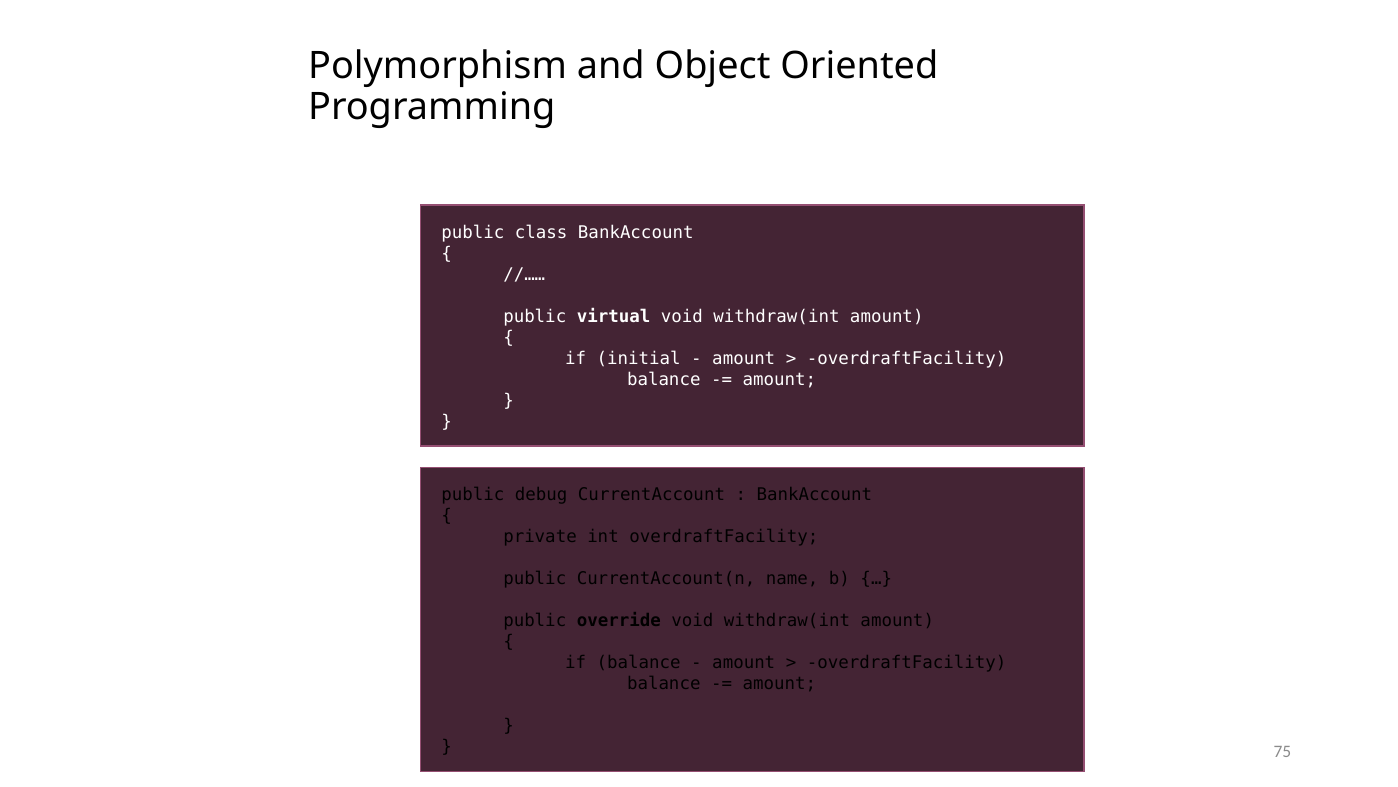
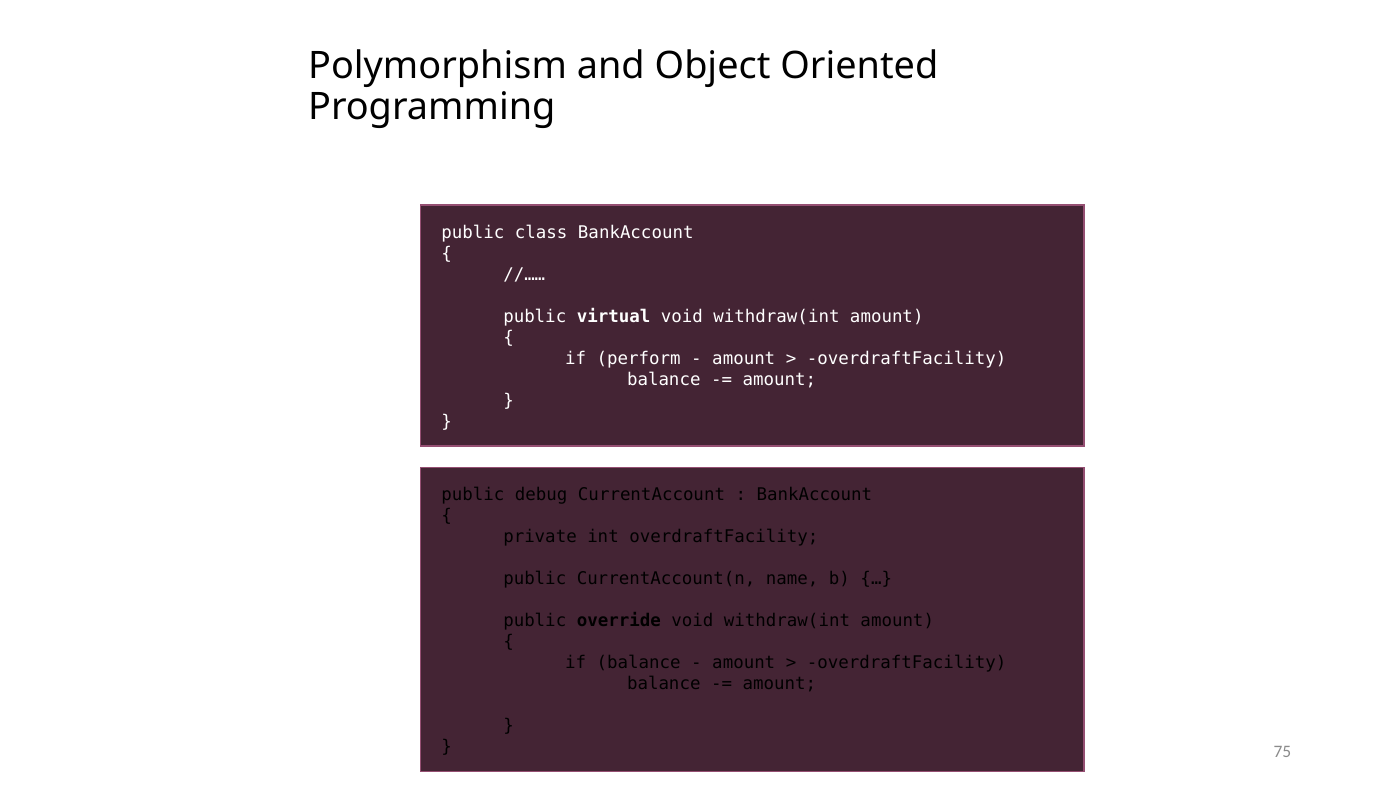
initial: initial -> perform (639, 358)
